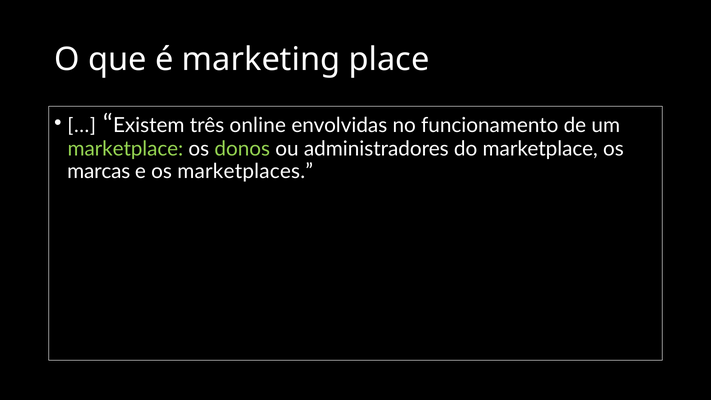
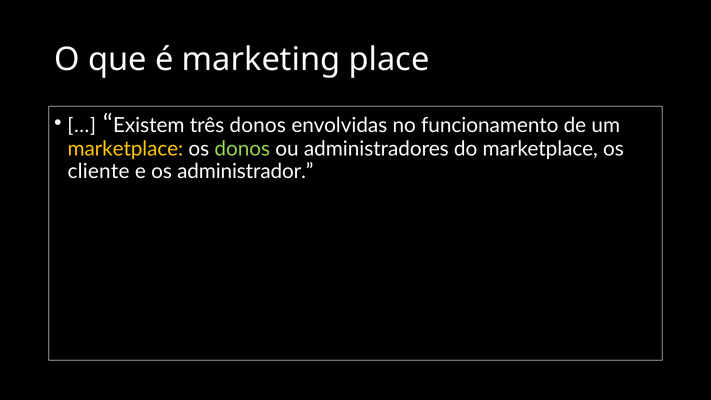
três online: online -> donos (258, 125)
marketplace colour: light green -> yellow (125, 149)
marcas: marcas -> cliente (99, 171)
marketplaces: marketplaces -> administrador (245, 171)
